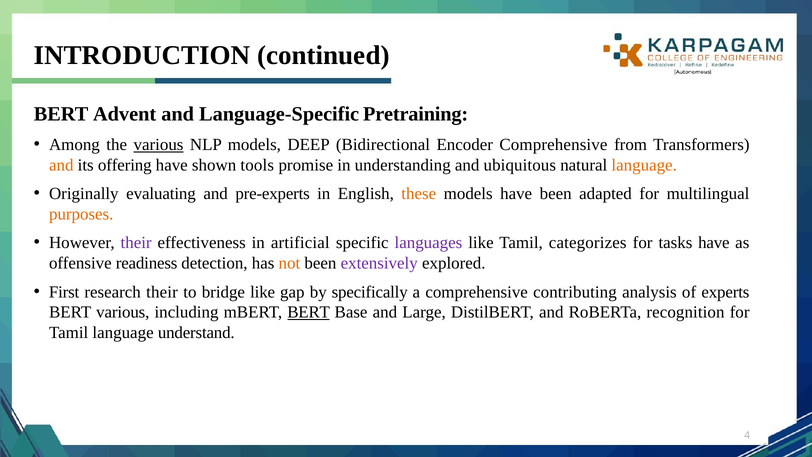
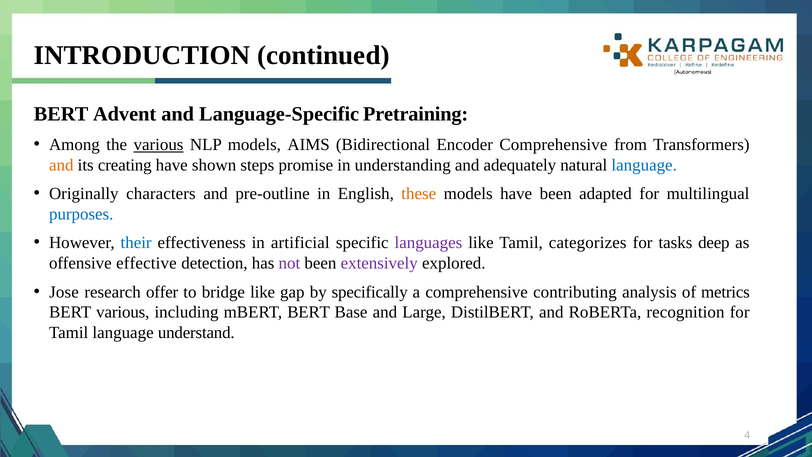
DEEP: DEEP -> AIMS (309, 145)
offering: offering -> creating (125, 165)
tools: tools -> steps (257, 165)
ubiquitous: ubiquitous -> adequately (520, 165)
language colour: orange -> blue (644, 165)
evaluating: evaluating -> characters (161, 194)
pre-experts: pre-experts -> pre-outline (273, 194)
purposes colour: orange -> blue (81, 214)
their colour: purple -> blue (136, 243)
tasks have: have -> deep (714, 243)
readiness: readiness -> effective (146, 263)
not colour: orange -> purple (289, 263)
First: First -> Jose (64, 292)
research their: their -> offer (162, 292)
experts: experts -> metrics (725, 292)
BERT underline: present -> none (309, 312)
